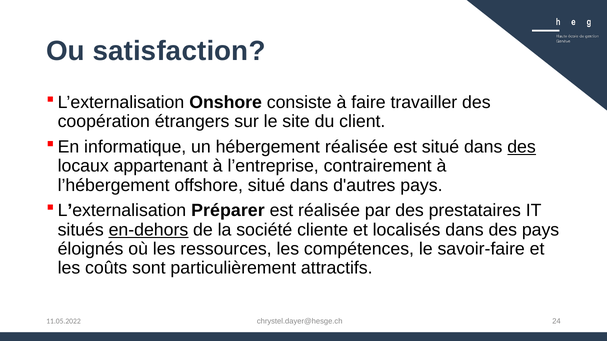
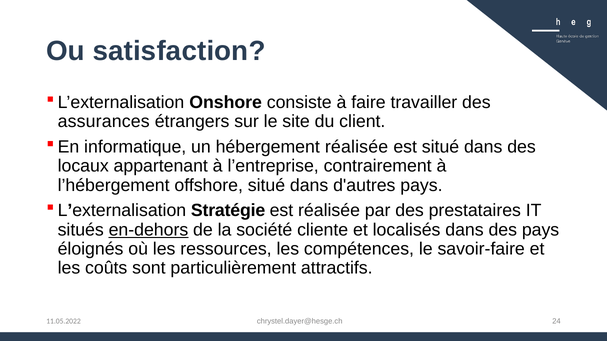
coopération: coopération -> assurances (104, 122)
des underline: present -> none (522, 147)
Préparer: Préparer -> Stratégie (228, 211)
